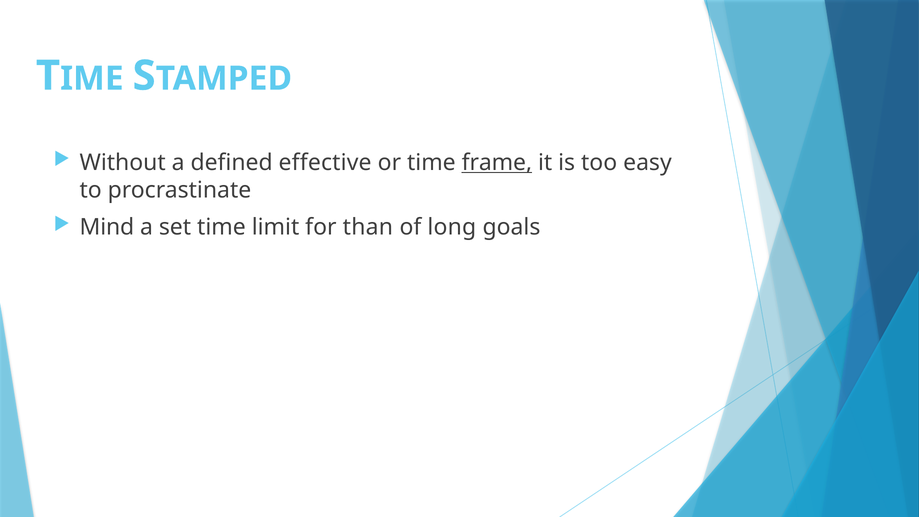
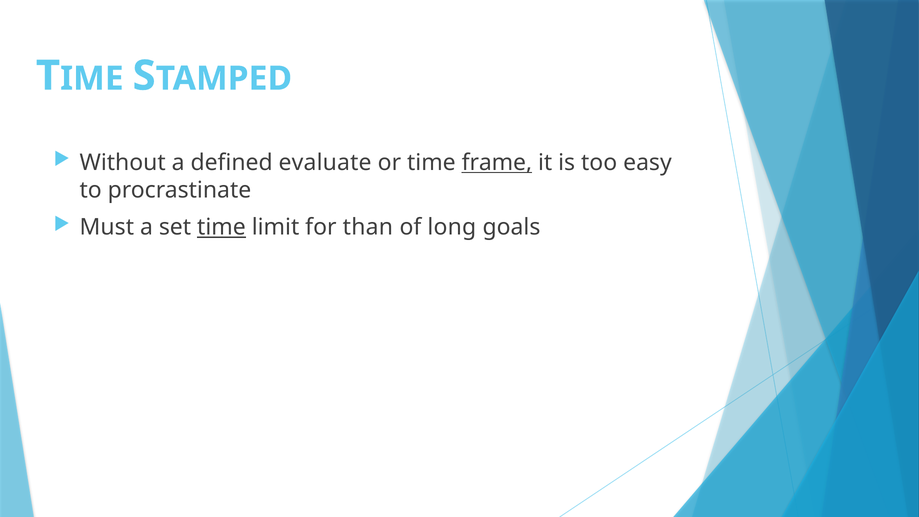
effective: effective -> evaluate (325, 163)
Mind: Mind -> Must (107, 227)
time underline: none -> present (221, 227)
